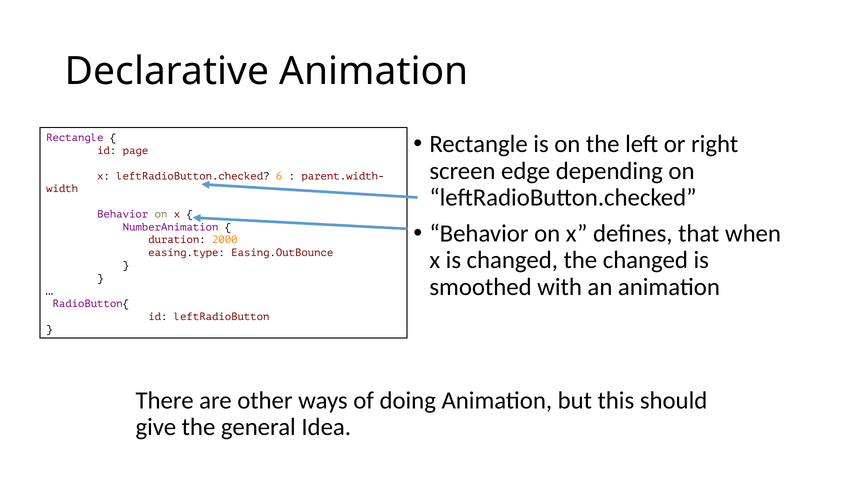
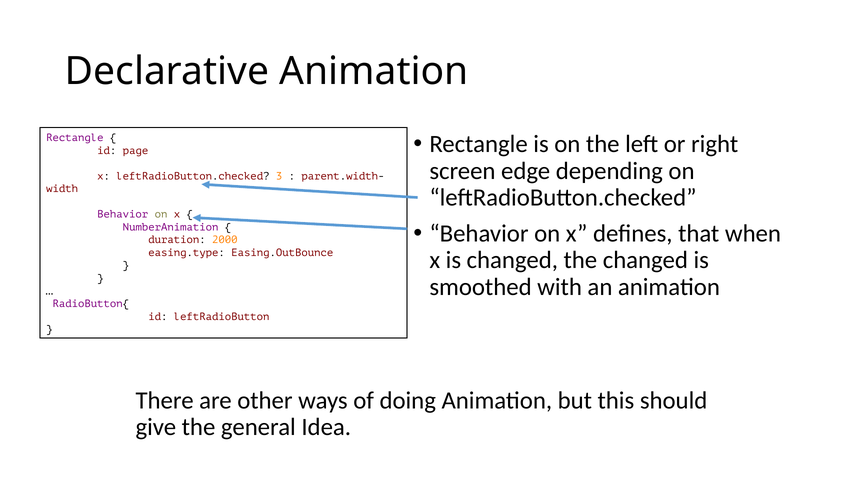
6: 6 -> 3 (279, 176)
